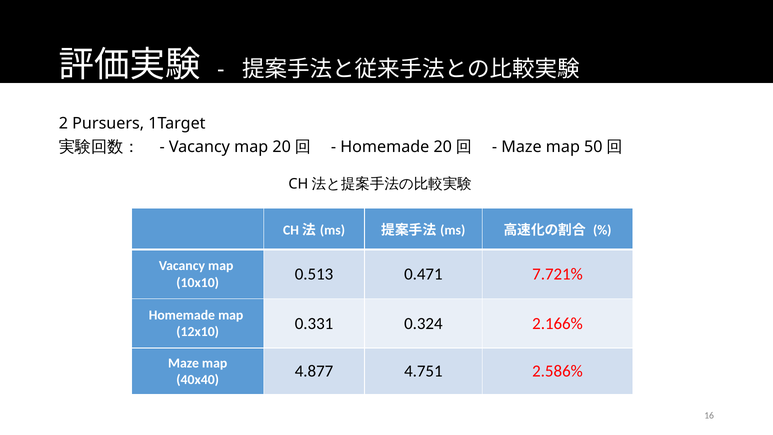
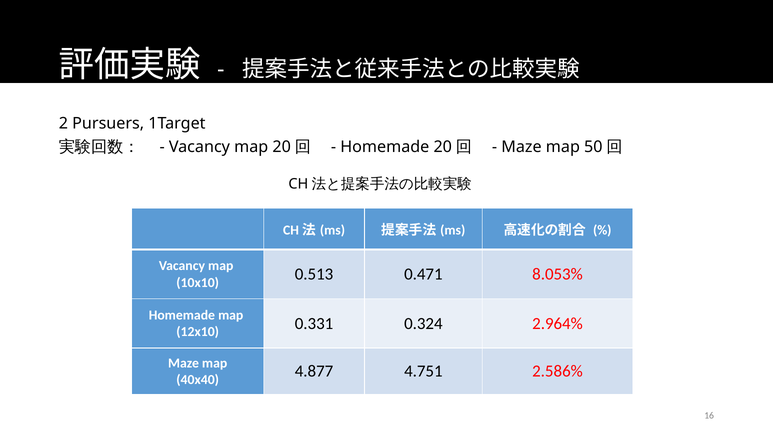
7.721%: 7.721% -> 8.053% (557, 274)
2.166%: 2.166% -> 2.964% (557, 323)
